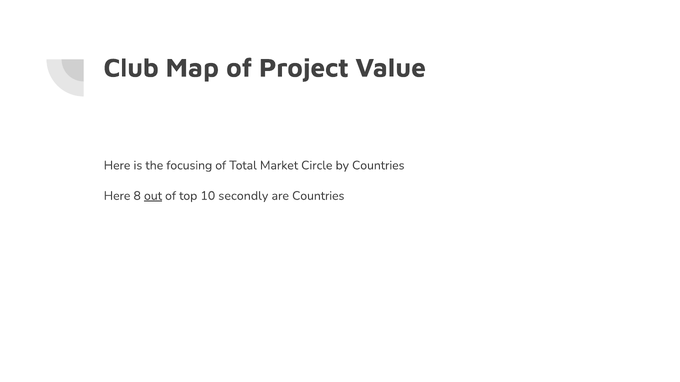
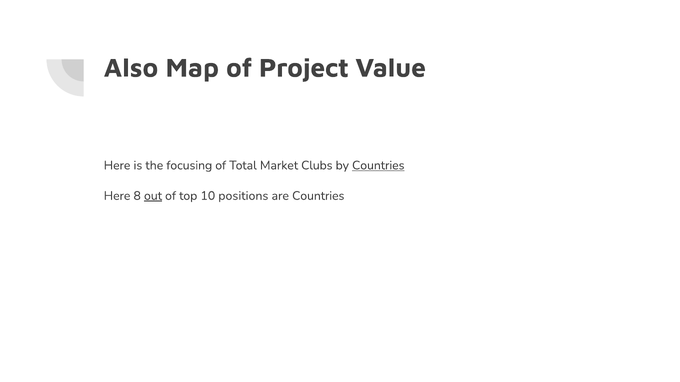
Club: Club -> Also (131, 68)
Circle: Circle -> Clubs (317, 166)
Countries underline: none -> present (378, 166)
secondly: secondly -> positions (243, 196)
